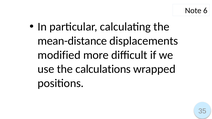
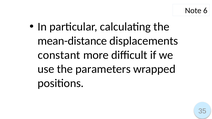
modified: modified -> constant (59, 55)
calculations: calculations -> parameters (103, 69)
